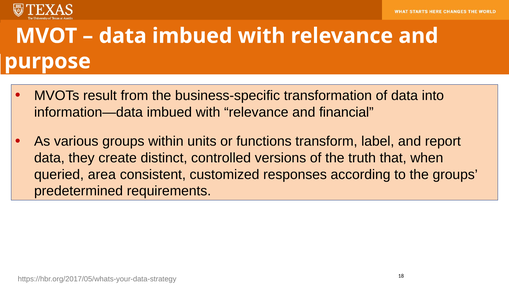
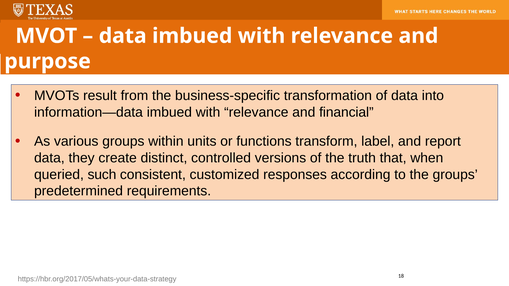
area: area -> such (102, 175)
